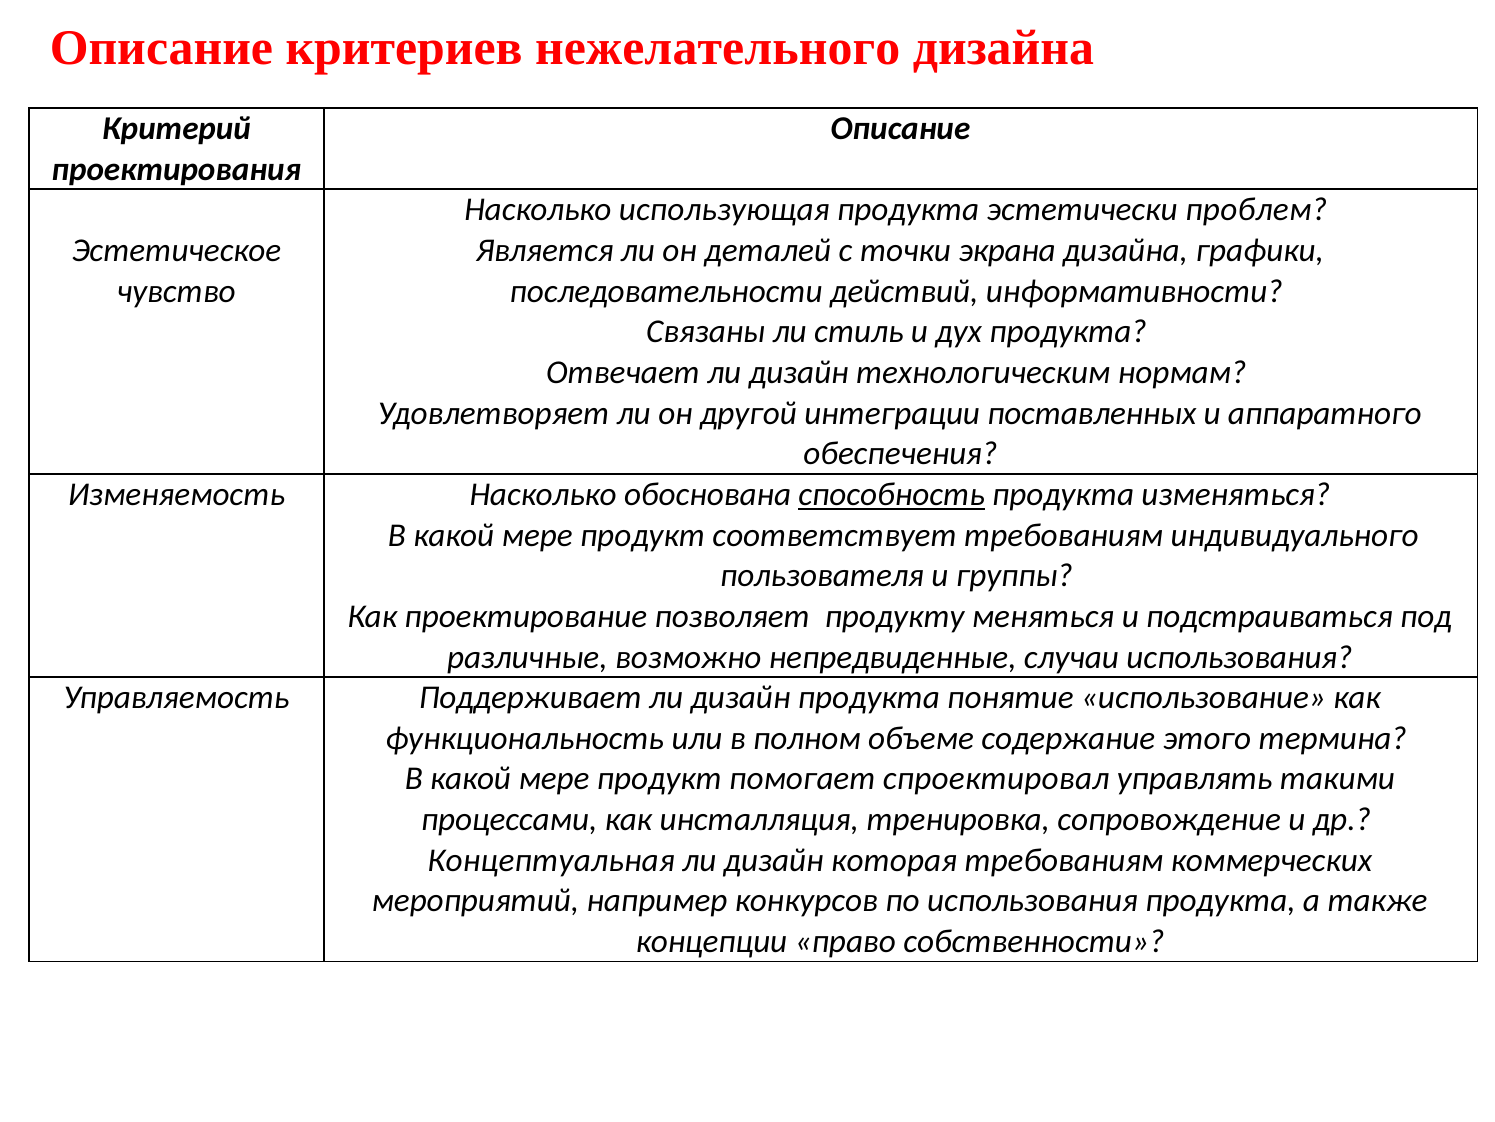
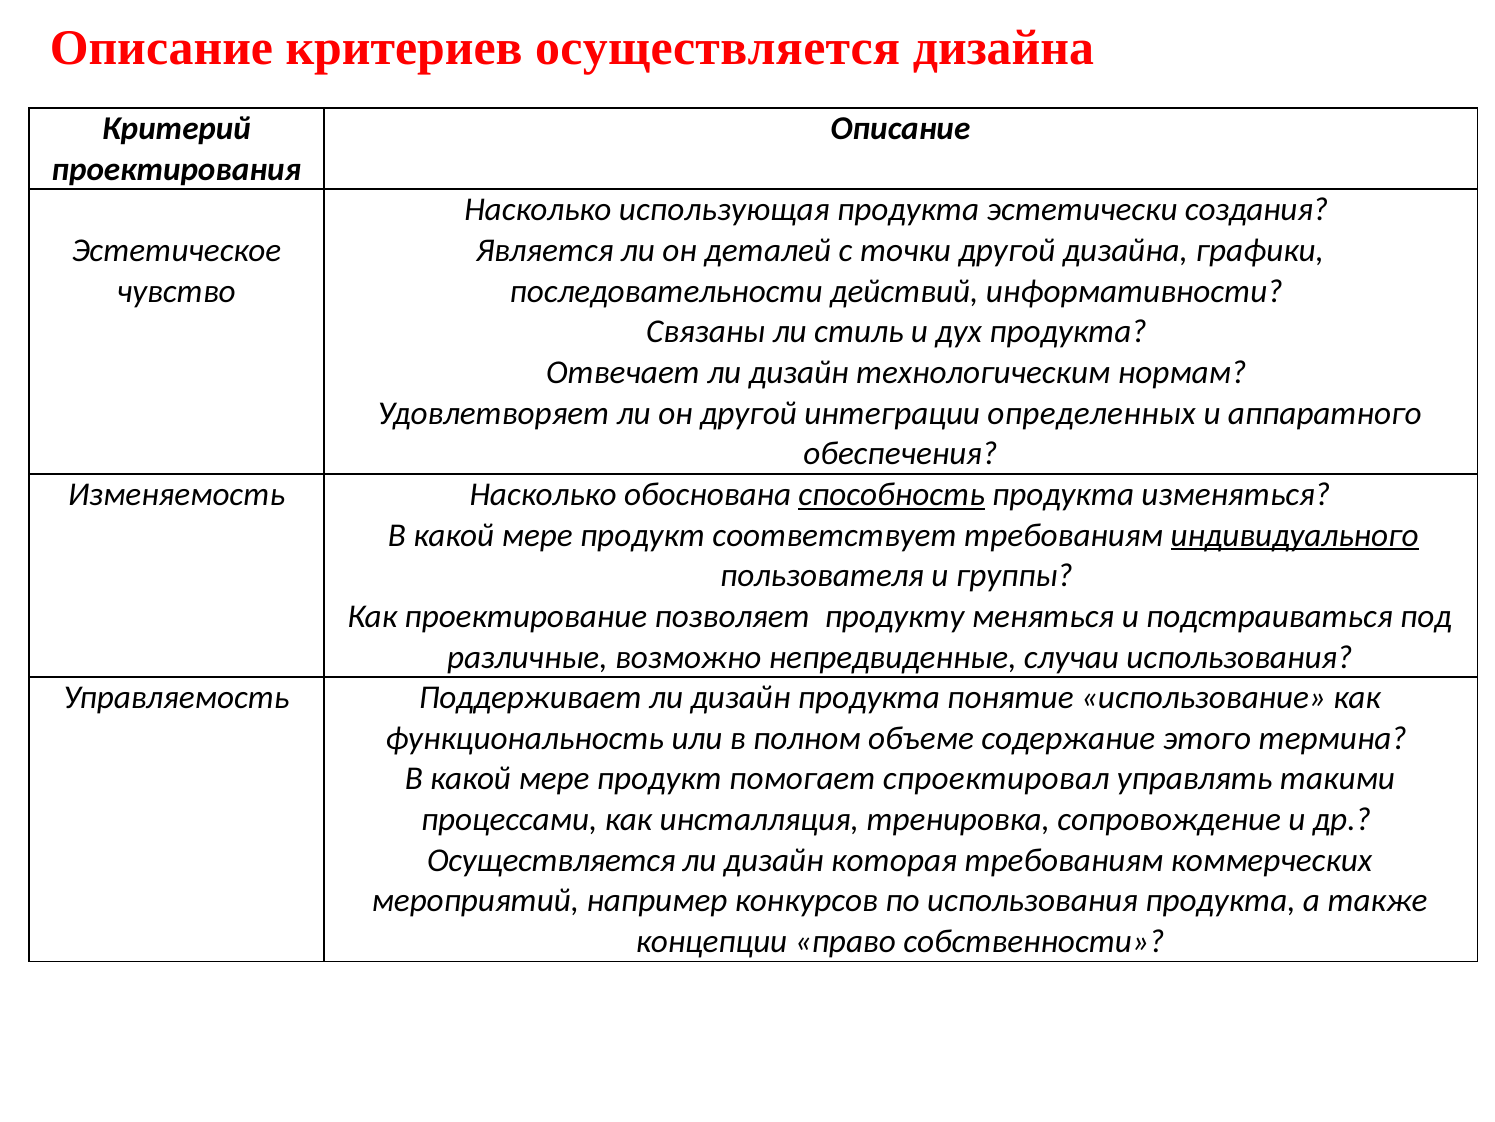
критериев нежелательного: нежелательного -> осуществляется (718, 48)
проблем: проблем -> создания (1257, 210)
точки экрана: экрана -> другой (1007, 250)
поставленных: поставленных -> определенных (1092, 413)
индивидуального underline: none -> present (1295, 535)
Концептуальная: Концептуальная -> Осуществляется (551, 860)
